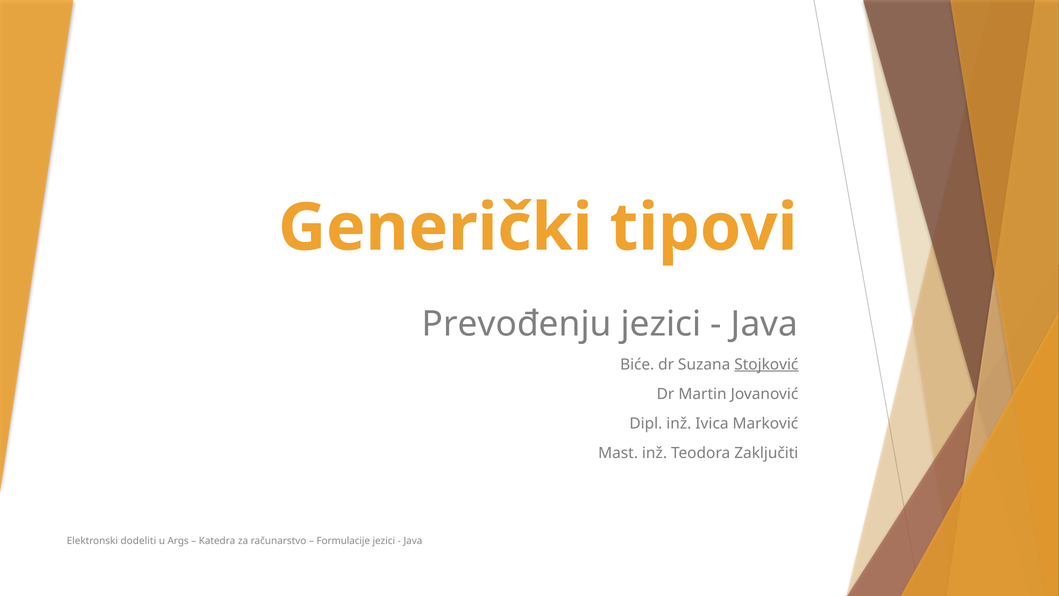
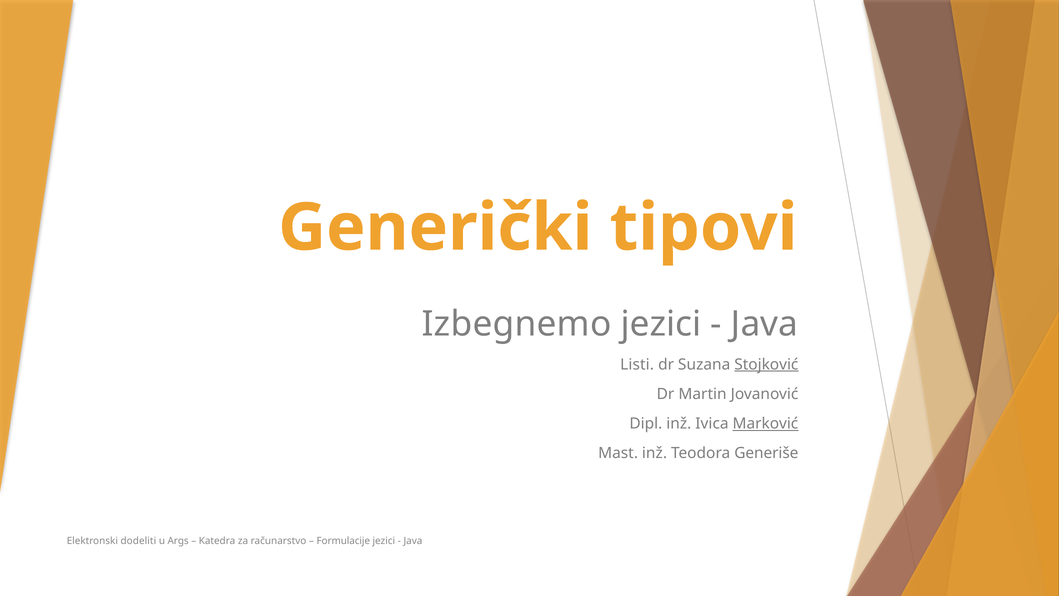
Prevođenju: Prevođenju -> Izbegnemo (517, 324)
Biće: Biće -> Listi (637, 364)
Marković underline: none -> present (765, 423)
Zaključiti: Zaključiti -> Generiše (766, 453)
